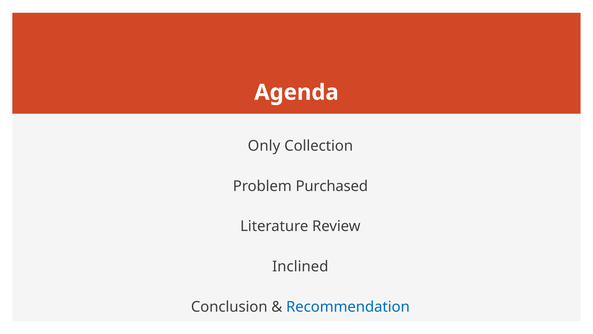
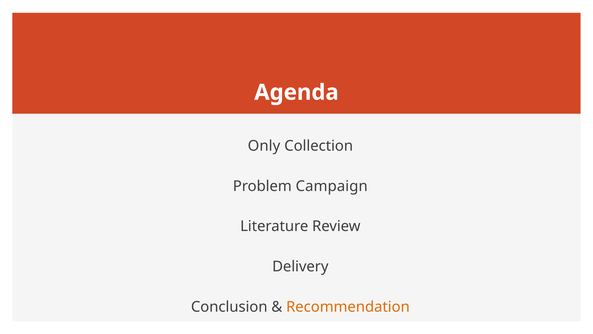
Purchased: Purchased -> Campaign (332, 186)
Inclined: Inclined -> Delivery (300, 266)
Recommendation colour: blue -> orange (348, 307)
